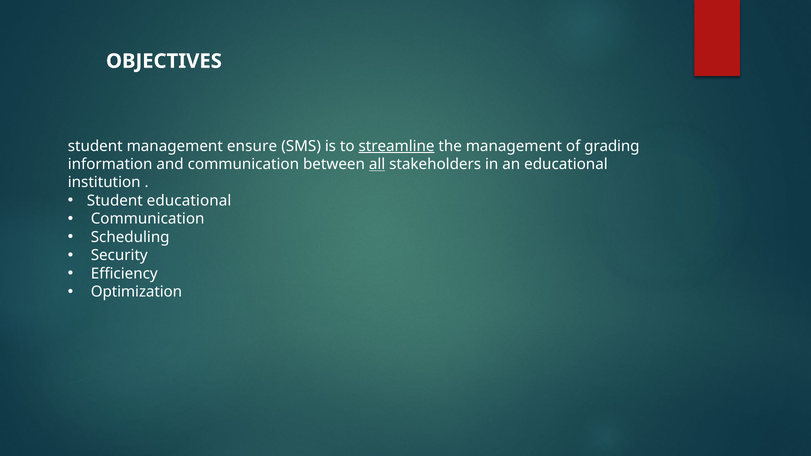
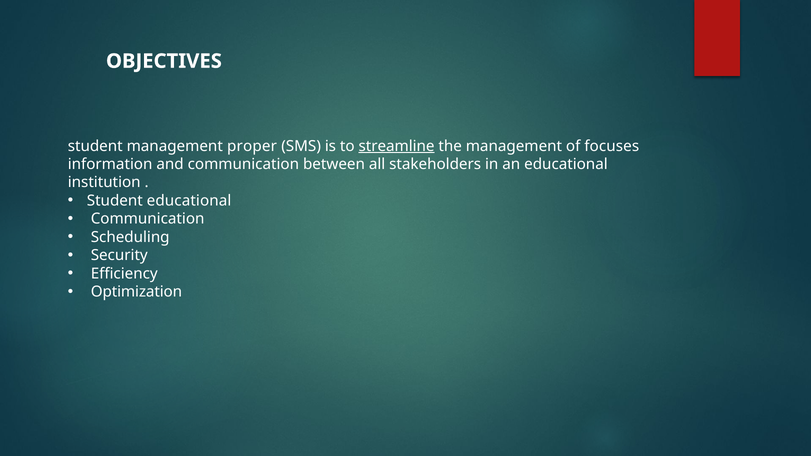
ensure: ensure -> proper (252, 146)
grading: grading -> focuses (612, 146)
all underline: present -> none (377, 164)
